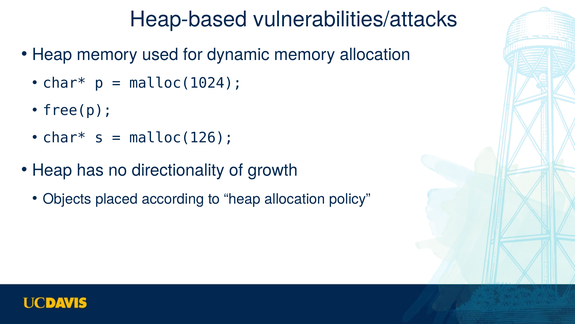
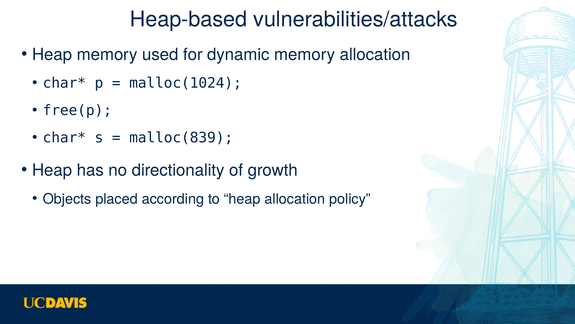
malloc(126: malloc(126 -> malloc(839 (181, 138)
